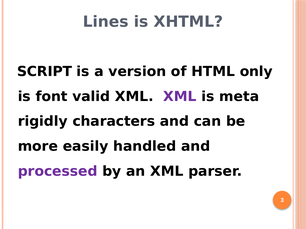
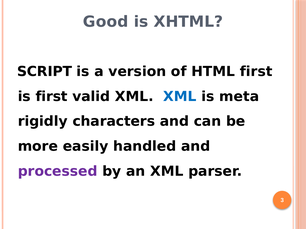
Lines: Lines -> Good (106, 22)
HTML only: only -> first (256, 72)
is font: font -> first (52, 97)
XML colour: purple -> blue (180, 97)
